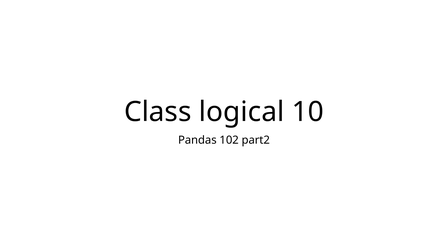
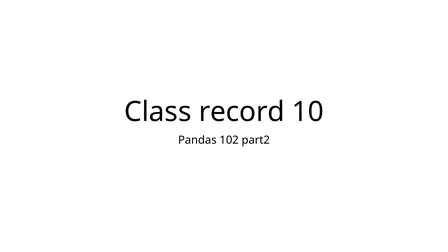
logical: logical -> record (242, 112)
